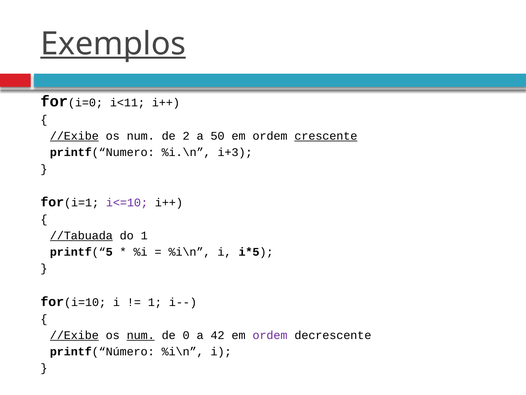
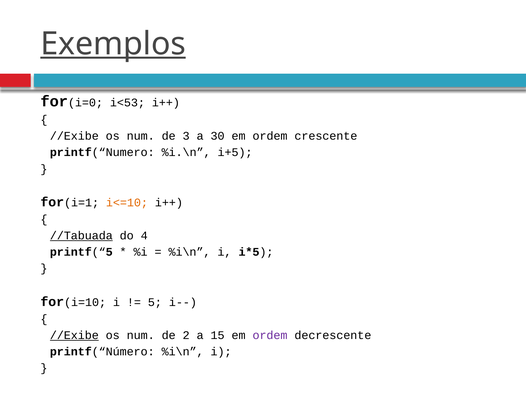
i<11: i<11 -> i<53 (127, 103)
//Exibe underline: present -> none (74, 136)
2: 2 -> 3 (186, 136)
50: 50 -> 30 (218, 136)
crescente underline: present -> none (326, 136)
i+3: i+3 -> i+5 (235, 152)
i<=10 colour: purple -> orange (127, 202)
do 1: 1 -> 4 (144, 235)
1: 1 -> 5 (155, 302)
num underline: present -> none (141, 335)
0: 0 -> 2 (186, 335)
42: 42 -> 15 (218, 335)
